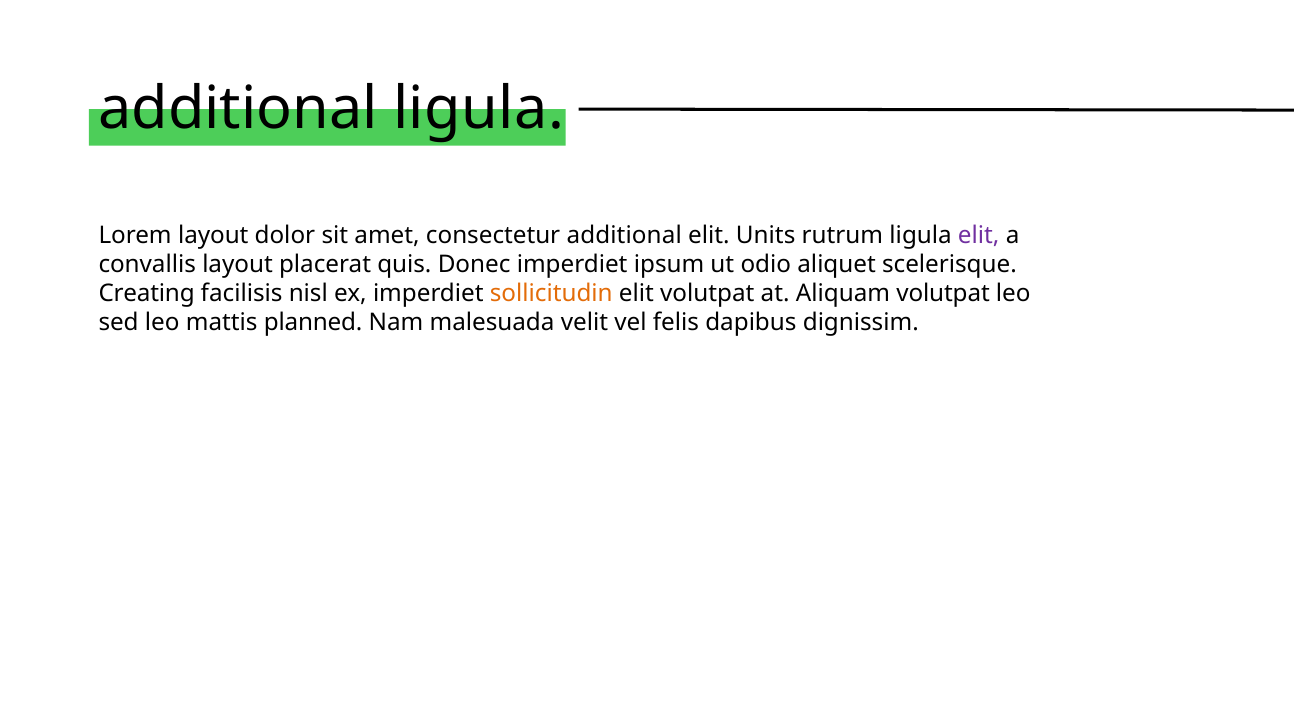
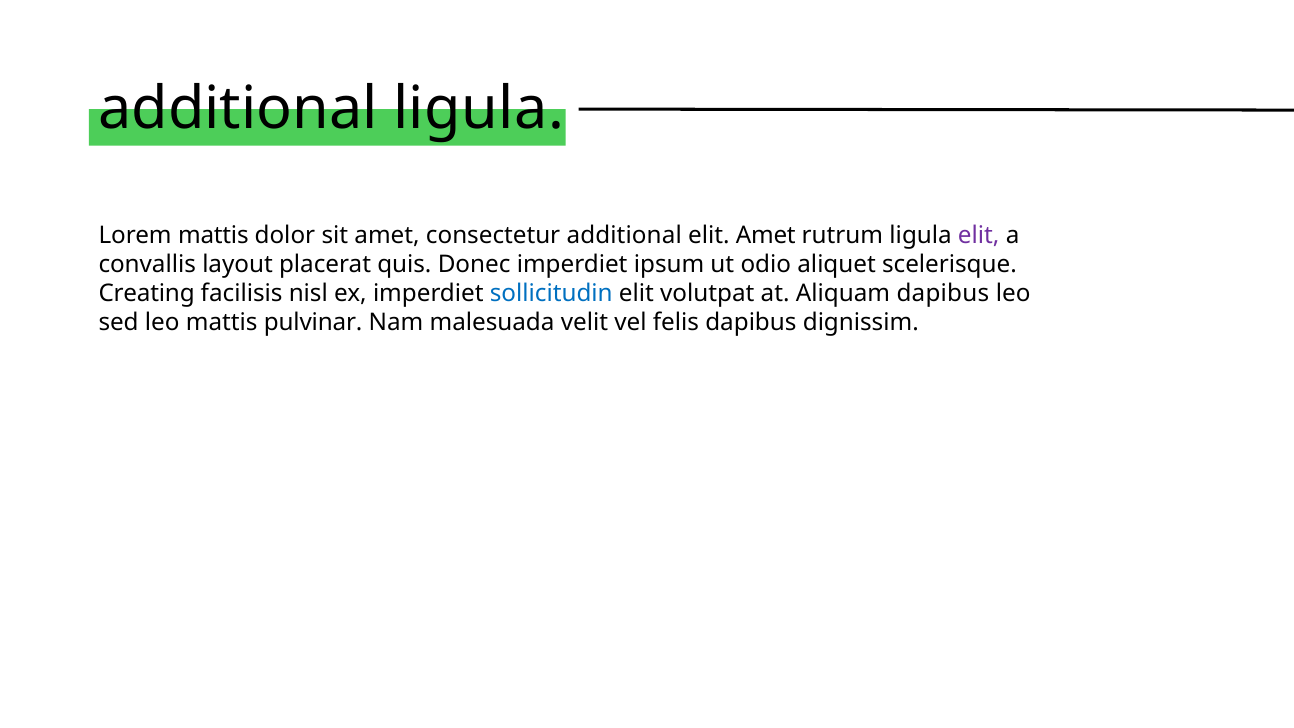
Lorem layout: layout -> mattis (213, 235)
elit Units: Units -> Amet (766, 235)
sollicitudin colour: orange -> blue (551, 293)
Aliquam volutpat: volutpat -> dapibus (943, 293)
planned: planned -> pulvinar (313, 323)
